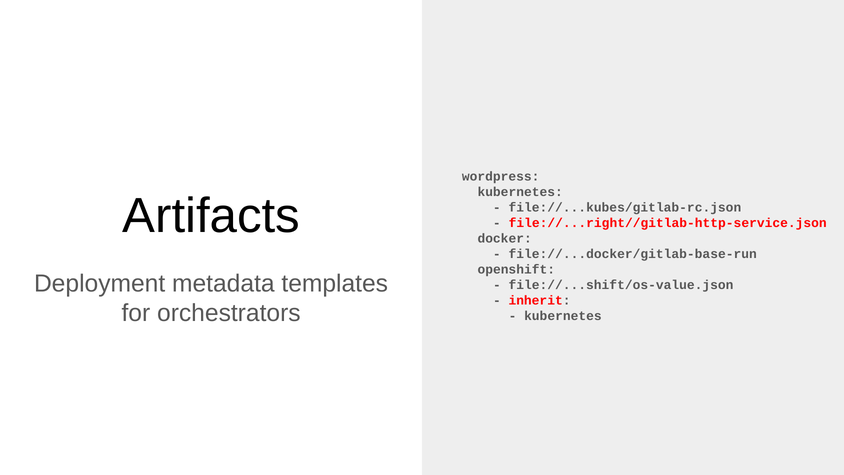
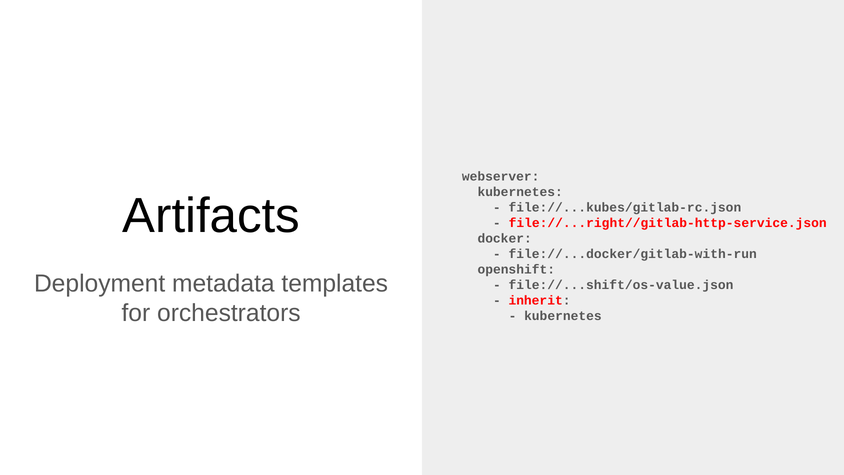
wordpress: wordpress -> webserver (501, 176)
file://...docker/gitlab-base-run: file://...docker/gitlab-base-run -> file://...docker/gitlab-with-run (633, 254)
